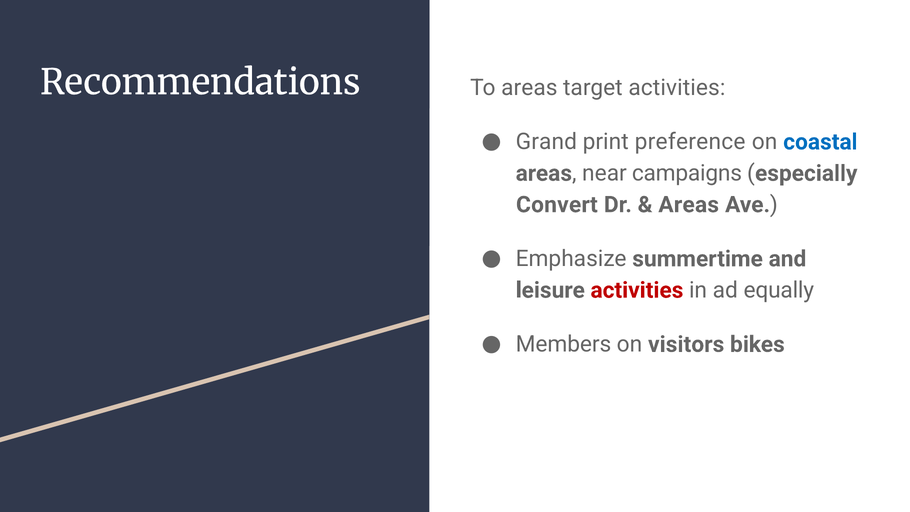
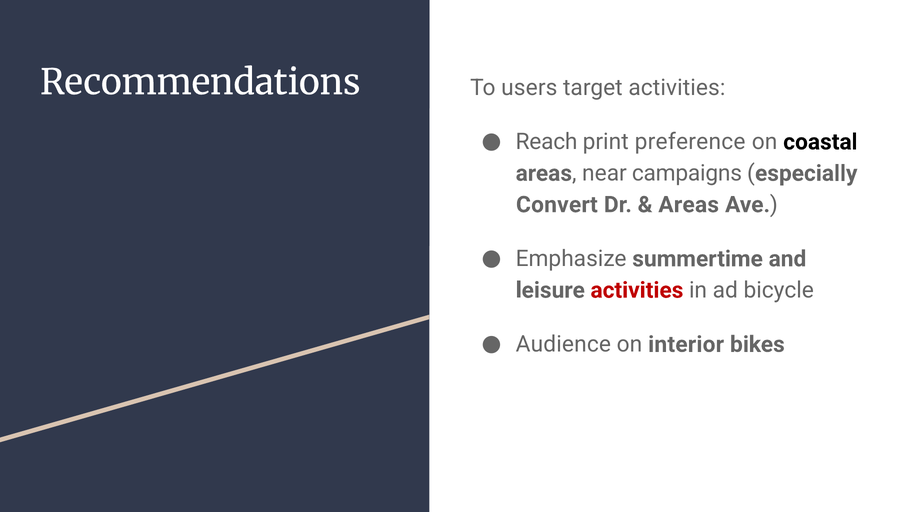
To areas: areas -> users (529, 88)
Grand: Grand -> Reach (546, 142)
coastal colour: blue -> black (820, 142)
equally: equally -> bicycle (779, 290)
Members: Members -> Audience (563, 344)
visitors: visitors -> interior (686, 344)
